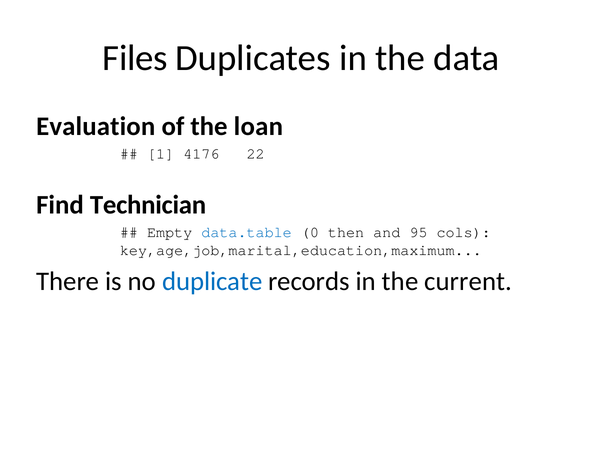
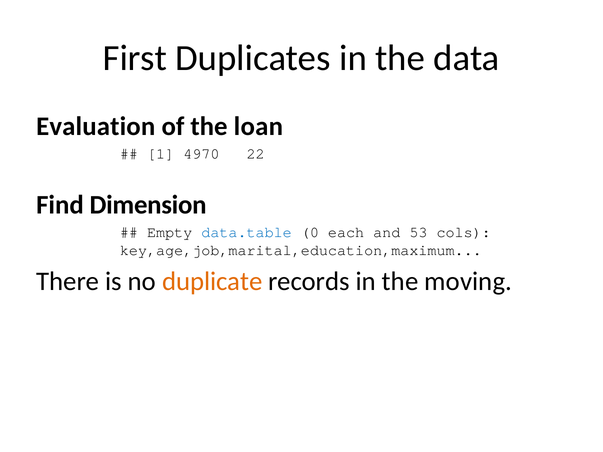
Files: Files -> First (135, 58)
4176: 4176 -> 4970 (201, 154)
Technician: Technician -> Dimension (148, 205)
then: then -> each (346, 232)
95: 95 -> 53 (418, 232)
duplicate colour: blue -> orange (212, 282)
current: current -> moving (468, 282)
